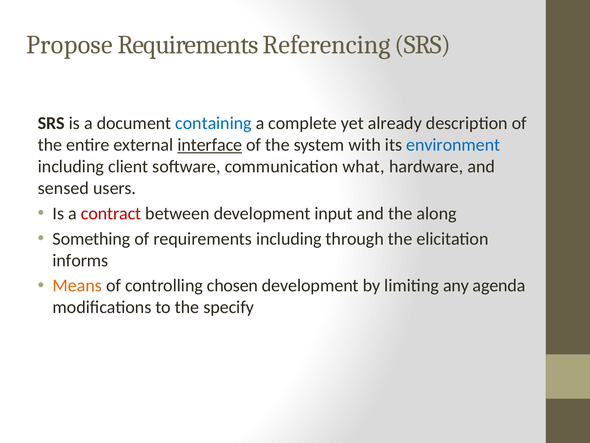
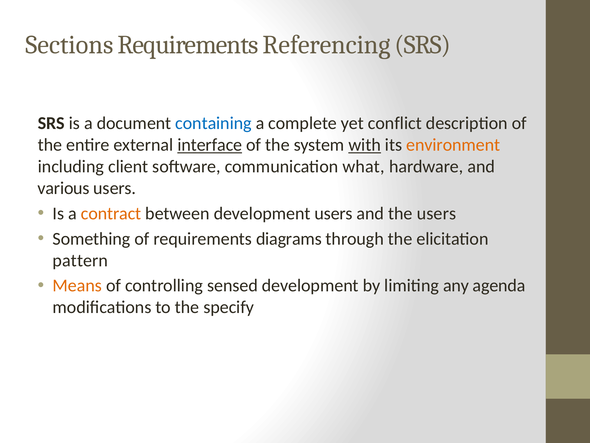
Propose: Propose -> Sections (69, 45)
already: already -> conflict (395, 123)
with underline: none -> present (365, 145)
environment colour: blue -> orange (453, 145)
sensed: sensed -> various (64, 188)
contract colour: red -> orange (111, 213)
development input: input -> users (334, 213)
the along: along -> users (436, 213)
requirements including: including -> diagrams (289, 239)
informs: informs -> pattern (80, 260)
chosen: chosen -> sensed (232, 285)
